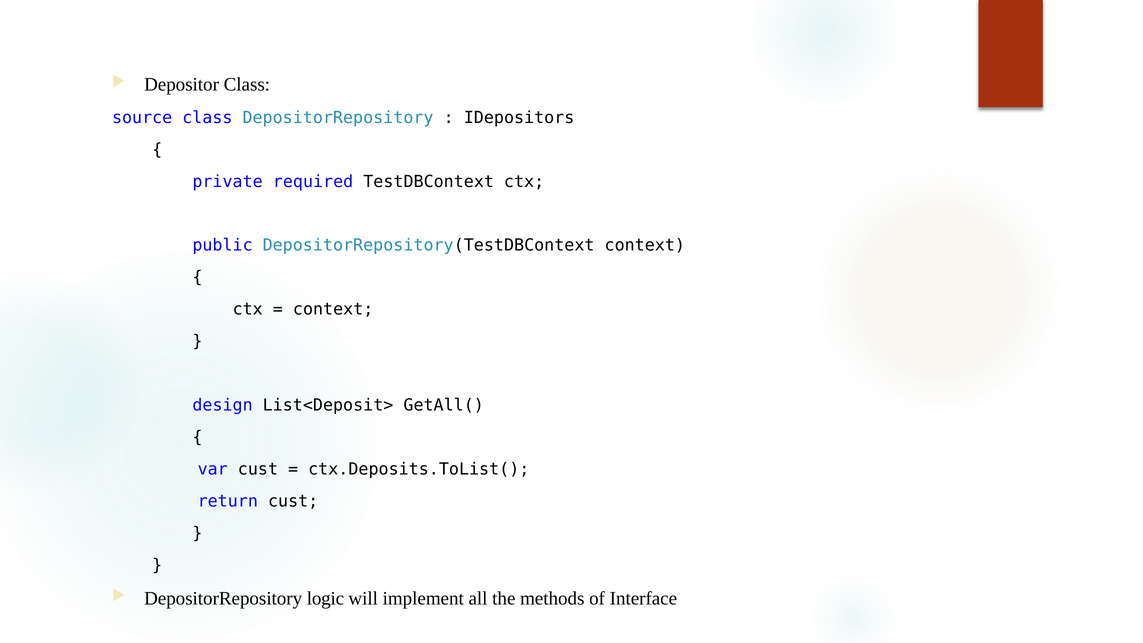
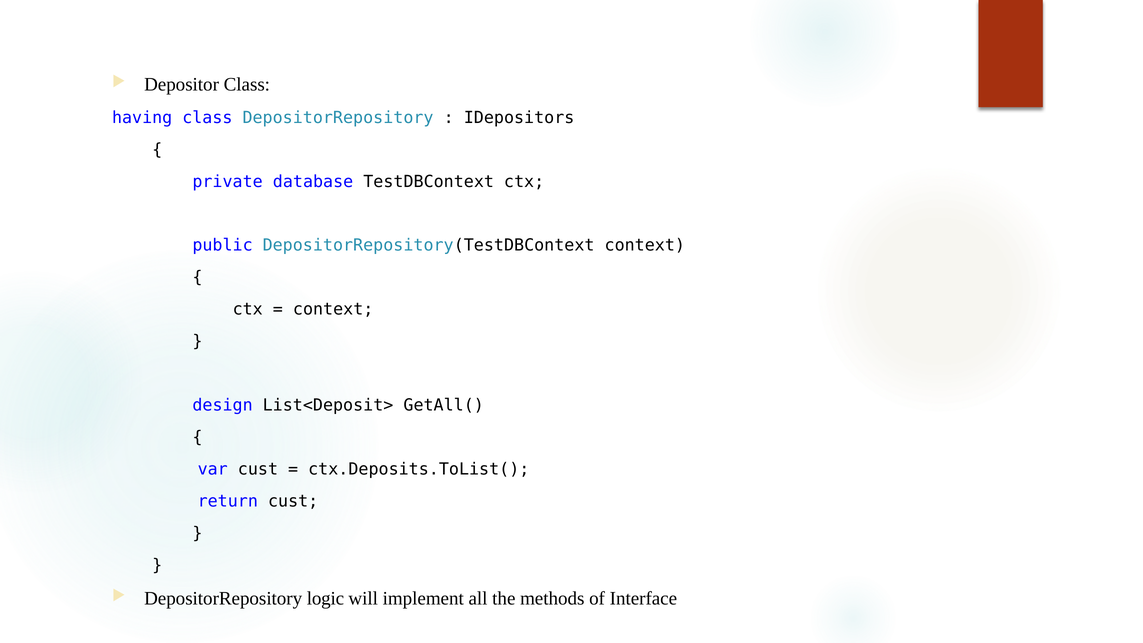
source: source -> having (142, 118)
required: required -> database (313, 182)
